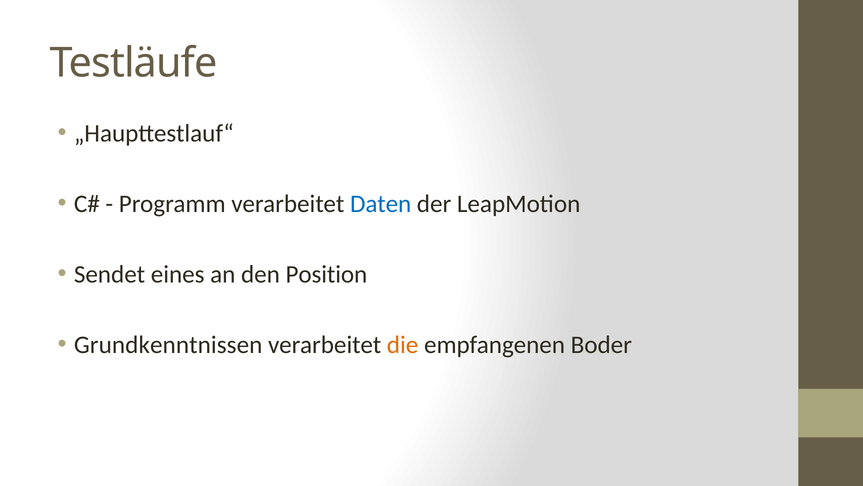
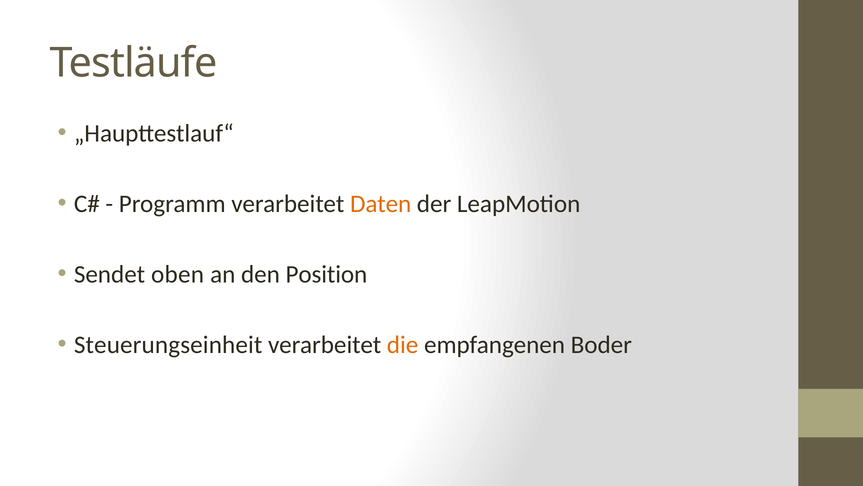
Daten colour: blue -> orange (381, 204)
eines: eines -> oben (178, 274)
Grundkenntnissen: Grundkenntnissen -> Steuerungseinheit (168, 344)
